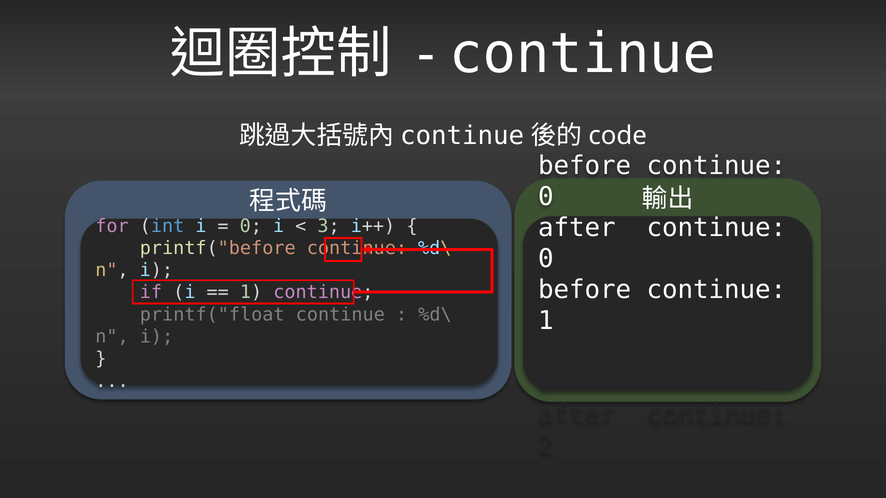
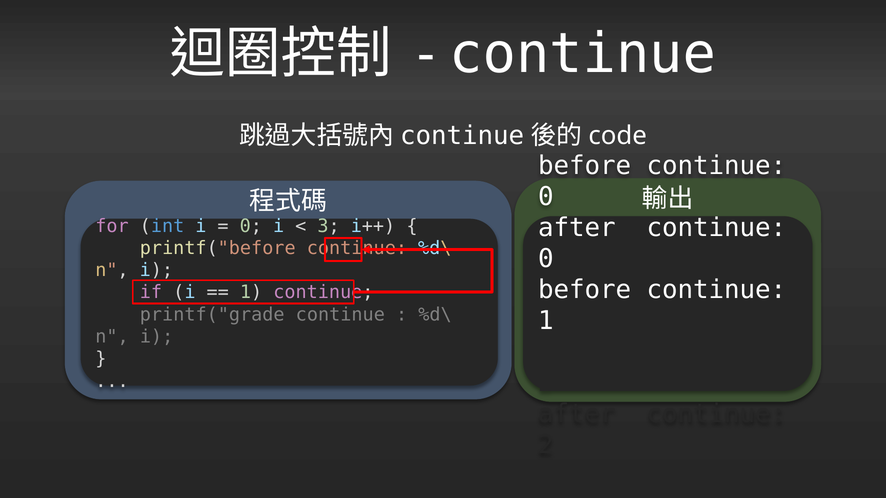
printf("float: printf("float -> printf("grade (212, 315)
